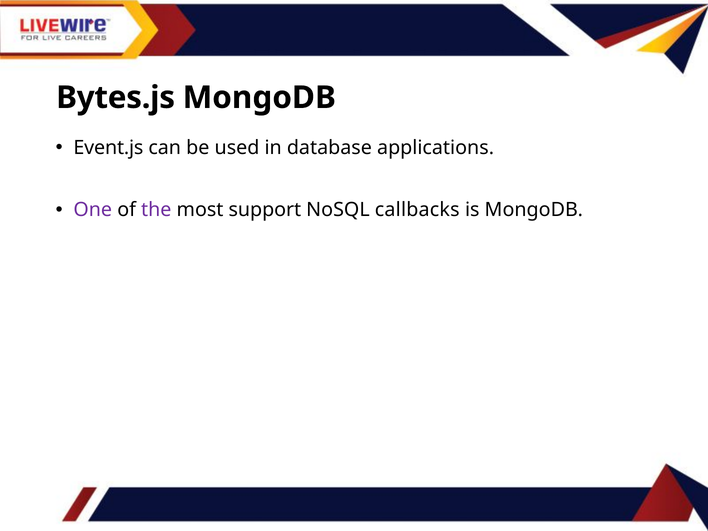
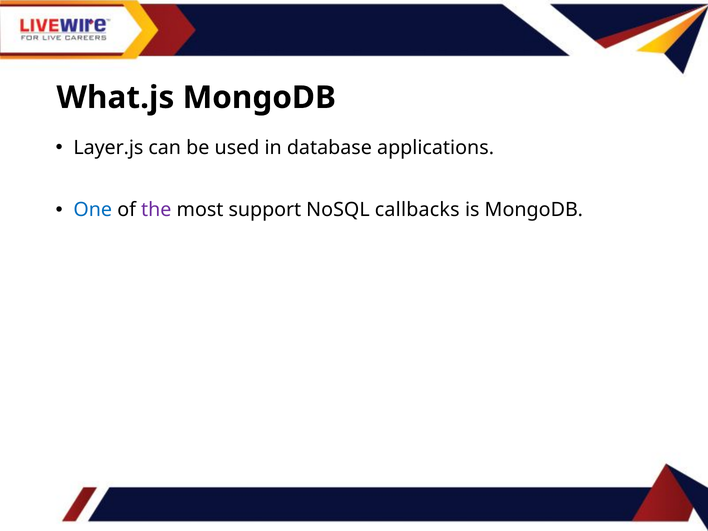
Bytes.js: Bytes.js -> What.js (115, 98)
Event.js: Event.js -> Layer.js (108, 148)
One colour: purple -> blue (93, 210)
